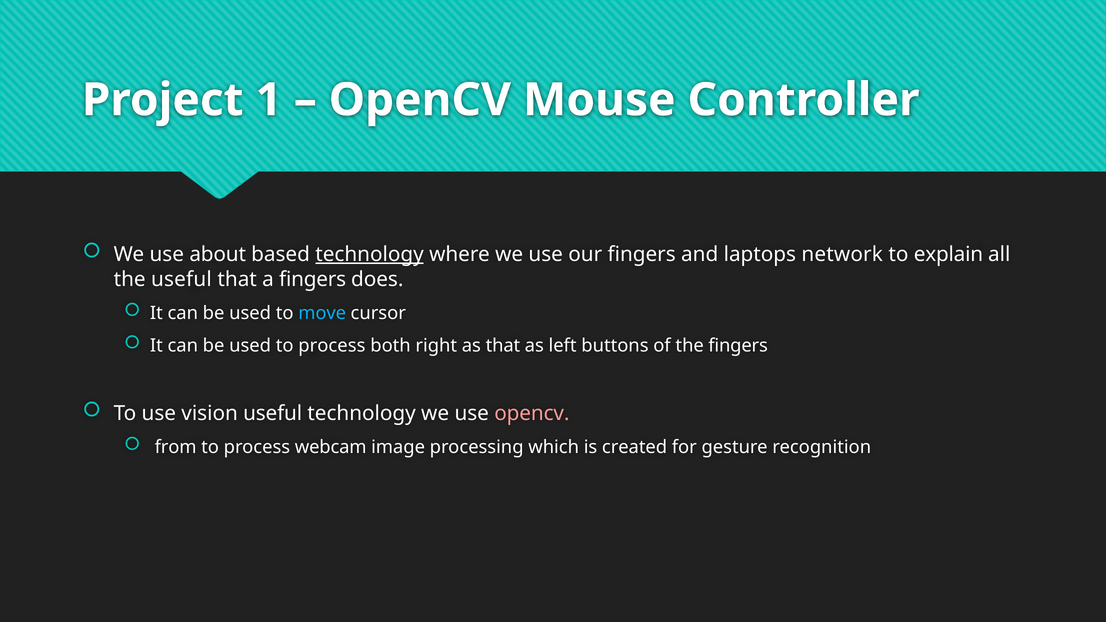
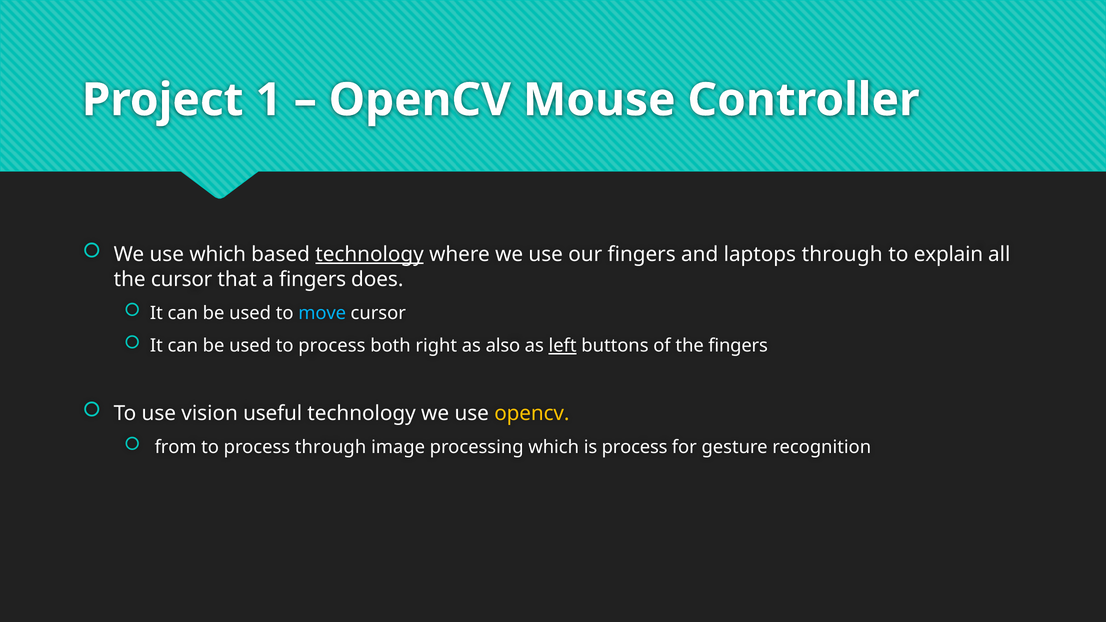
use about: about -> which (218, 254)
laptops network: network -> through (842, 254)
the useful: useful -> cursor (182, 279)
as that: that -> also (503, 346)
left underline: none -> present (563, 346)
opencv colour: pink -> yellow (532, 413)
process webcam: webcam -> through (331, 447)
is created: created -> process (635, 447)
